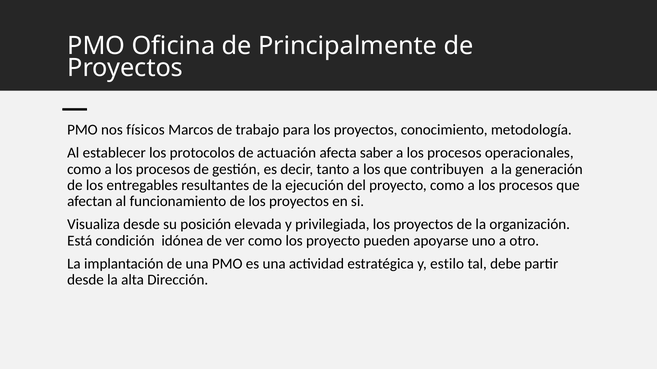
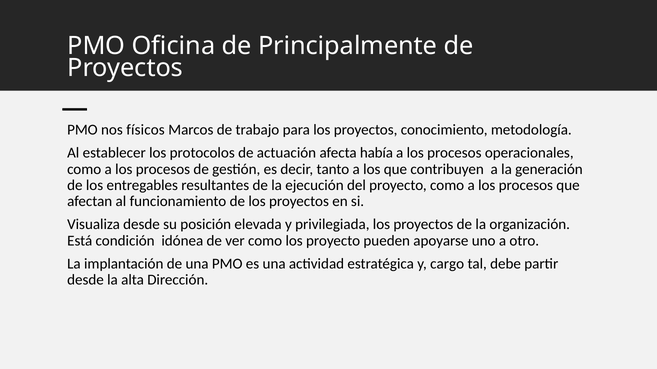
saber: saber -> había (376, 153)
estilo: estilo -> cargo (447, 264)
